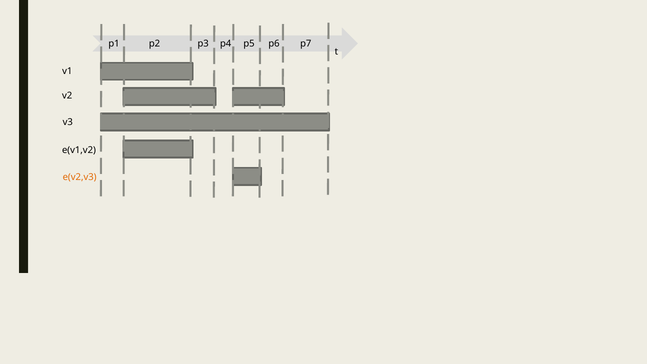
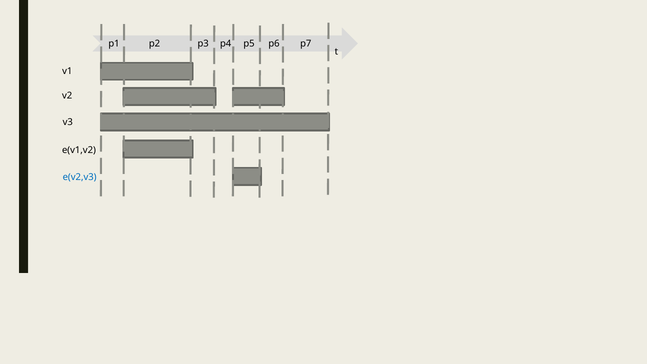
e(v2,v3 colour: orange -> blue (80, 177)
